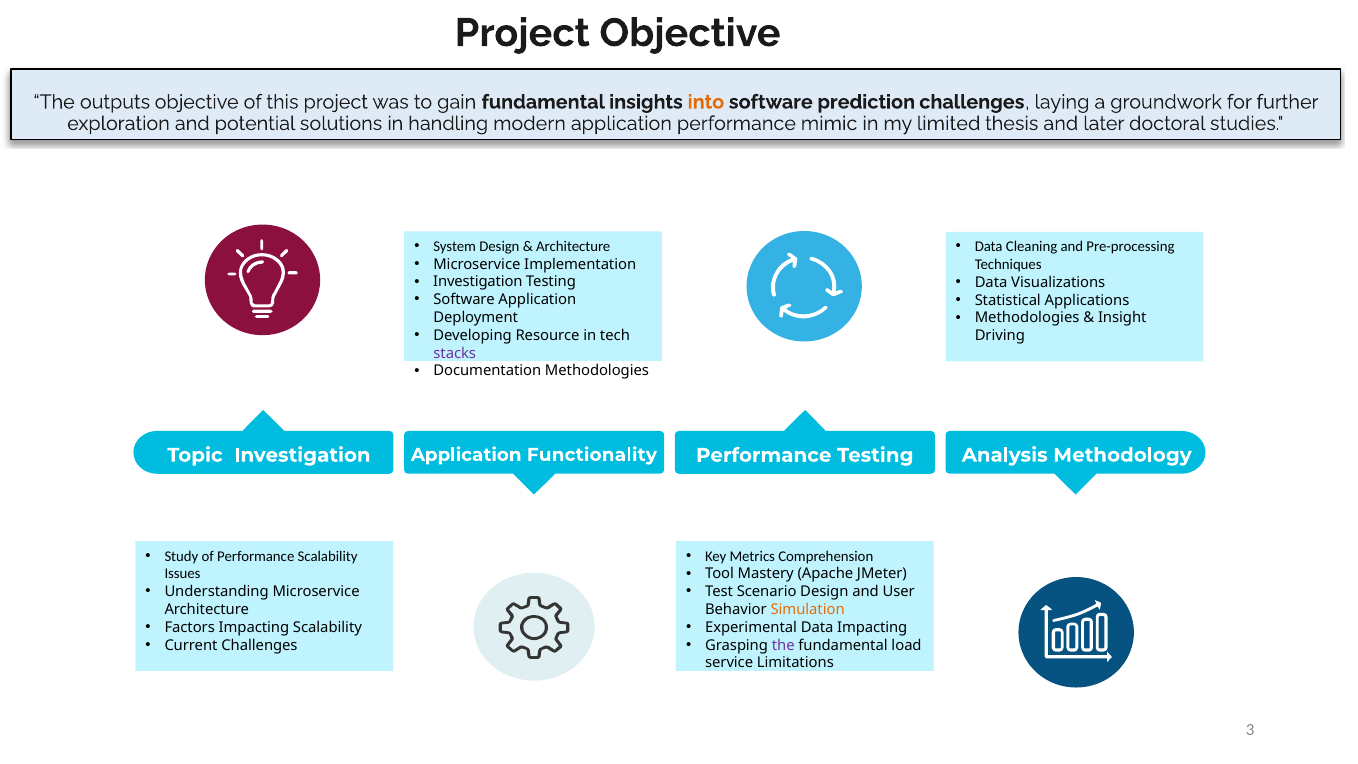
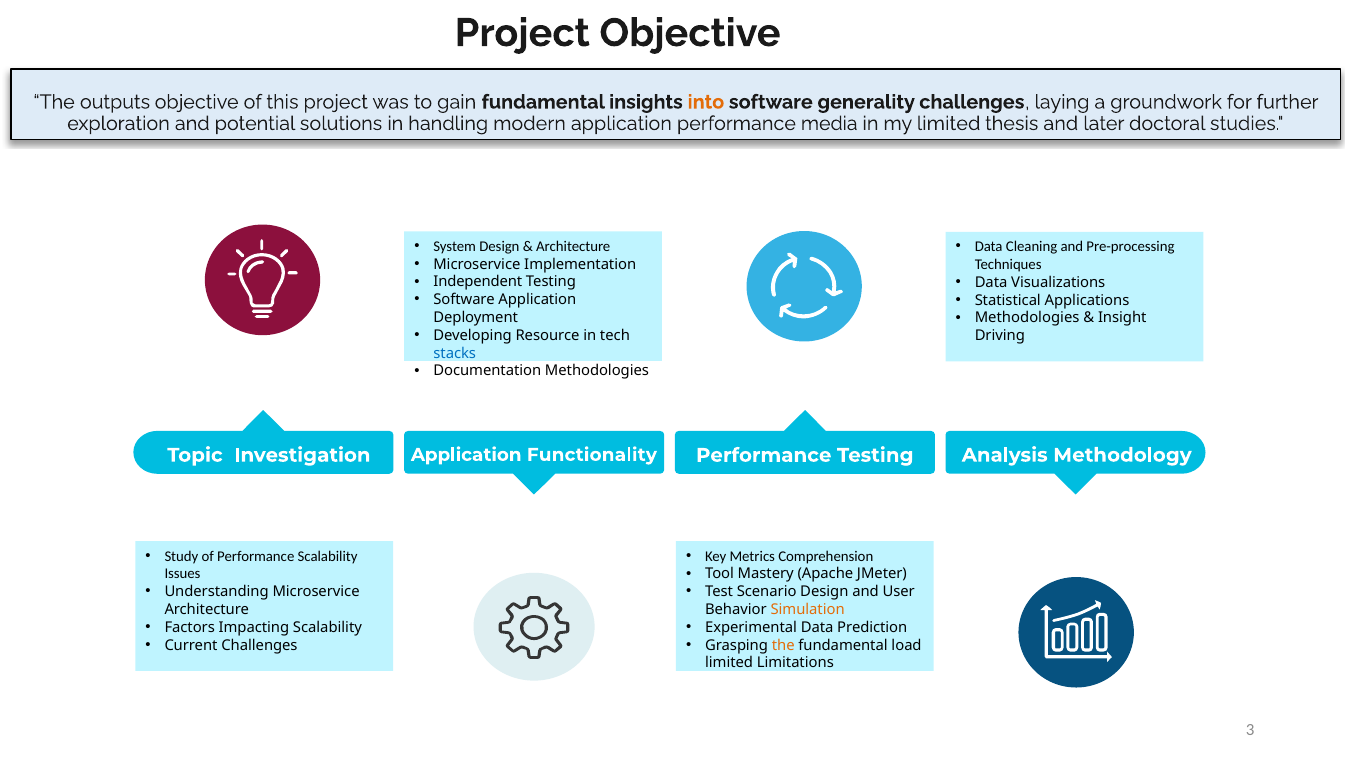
prediction: prediction -> generality (866, 102)
mimic: mimic -> media (829, 123)
Investigation: Investigation -> Independent (478, 282)
stacks colour: purple -> blue (455, 353)
Data Impacting: Impacting -> Prediction (872, 627)
the colour: purple -> orange (783, 645)
service: service -> limited (729, 663)
